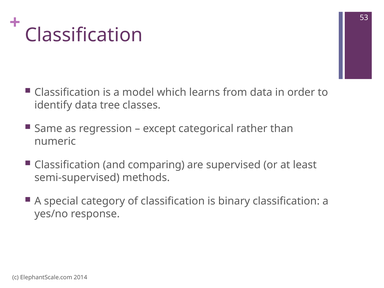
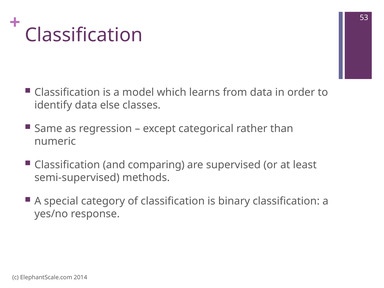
tree: tree -> else (110, 105)
